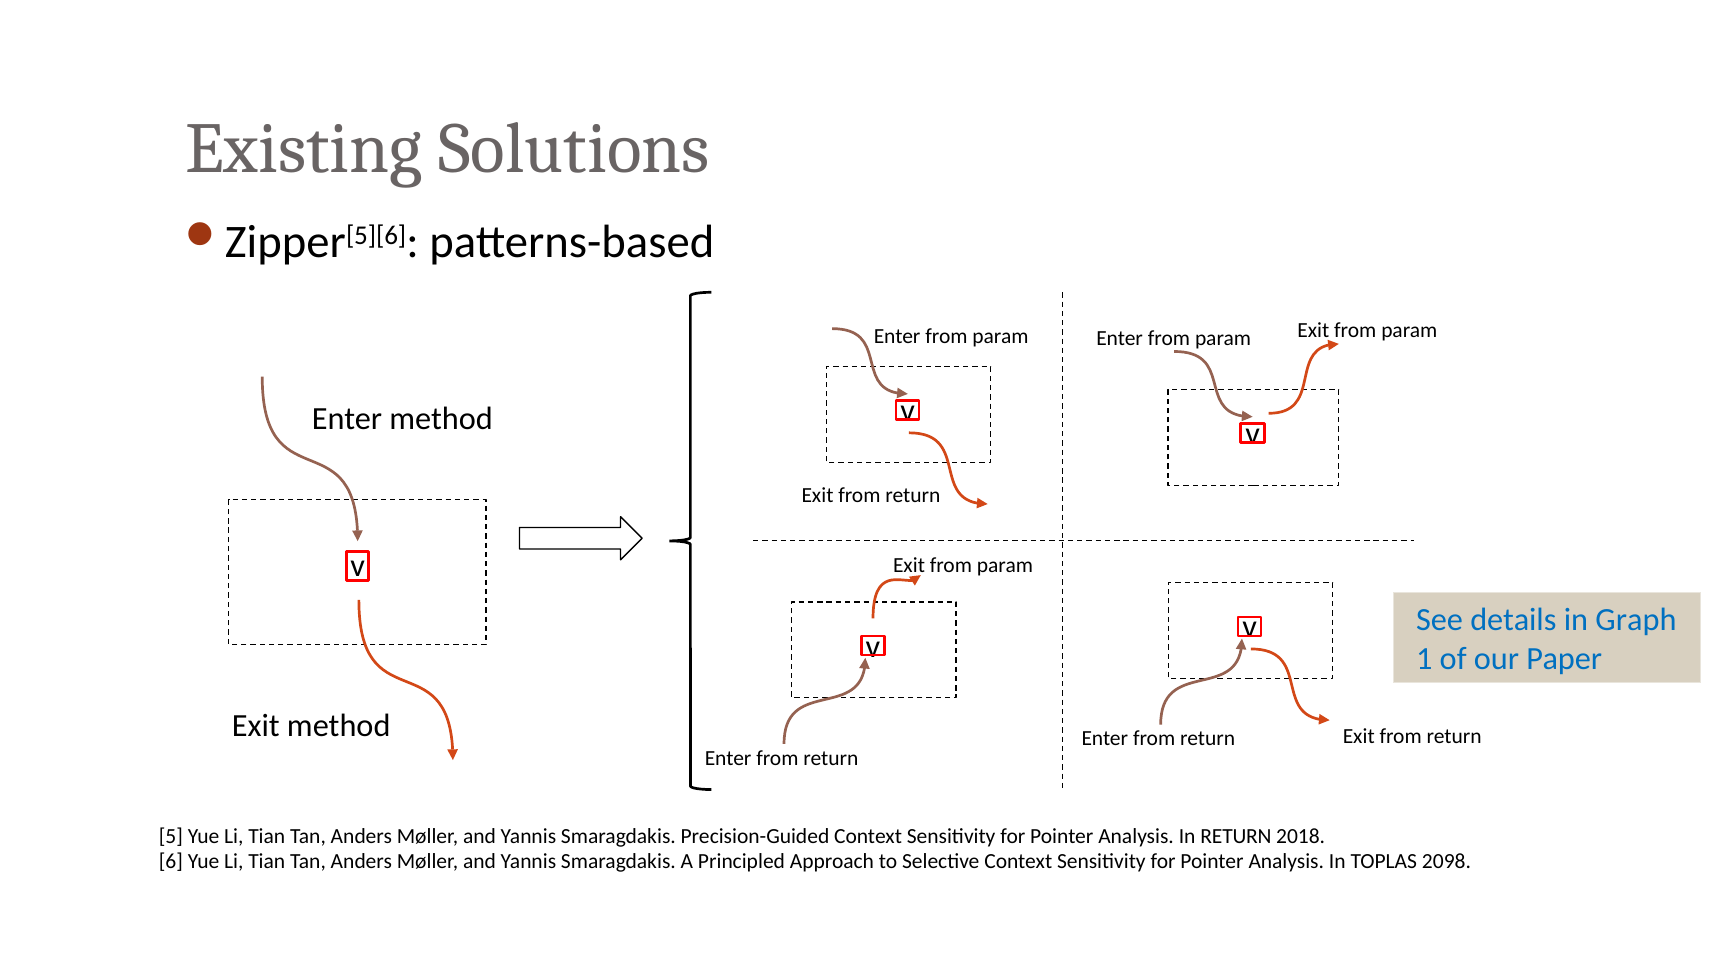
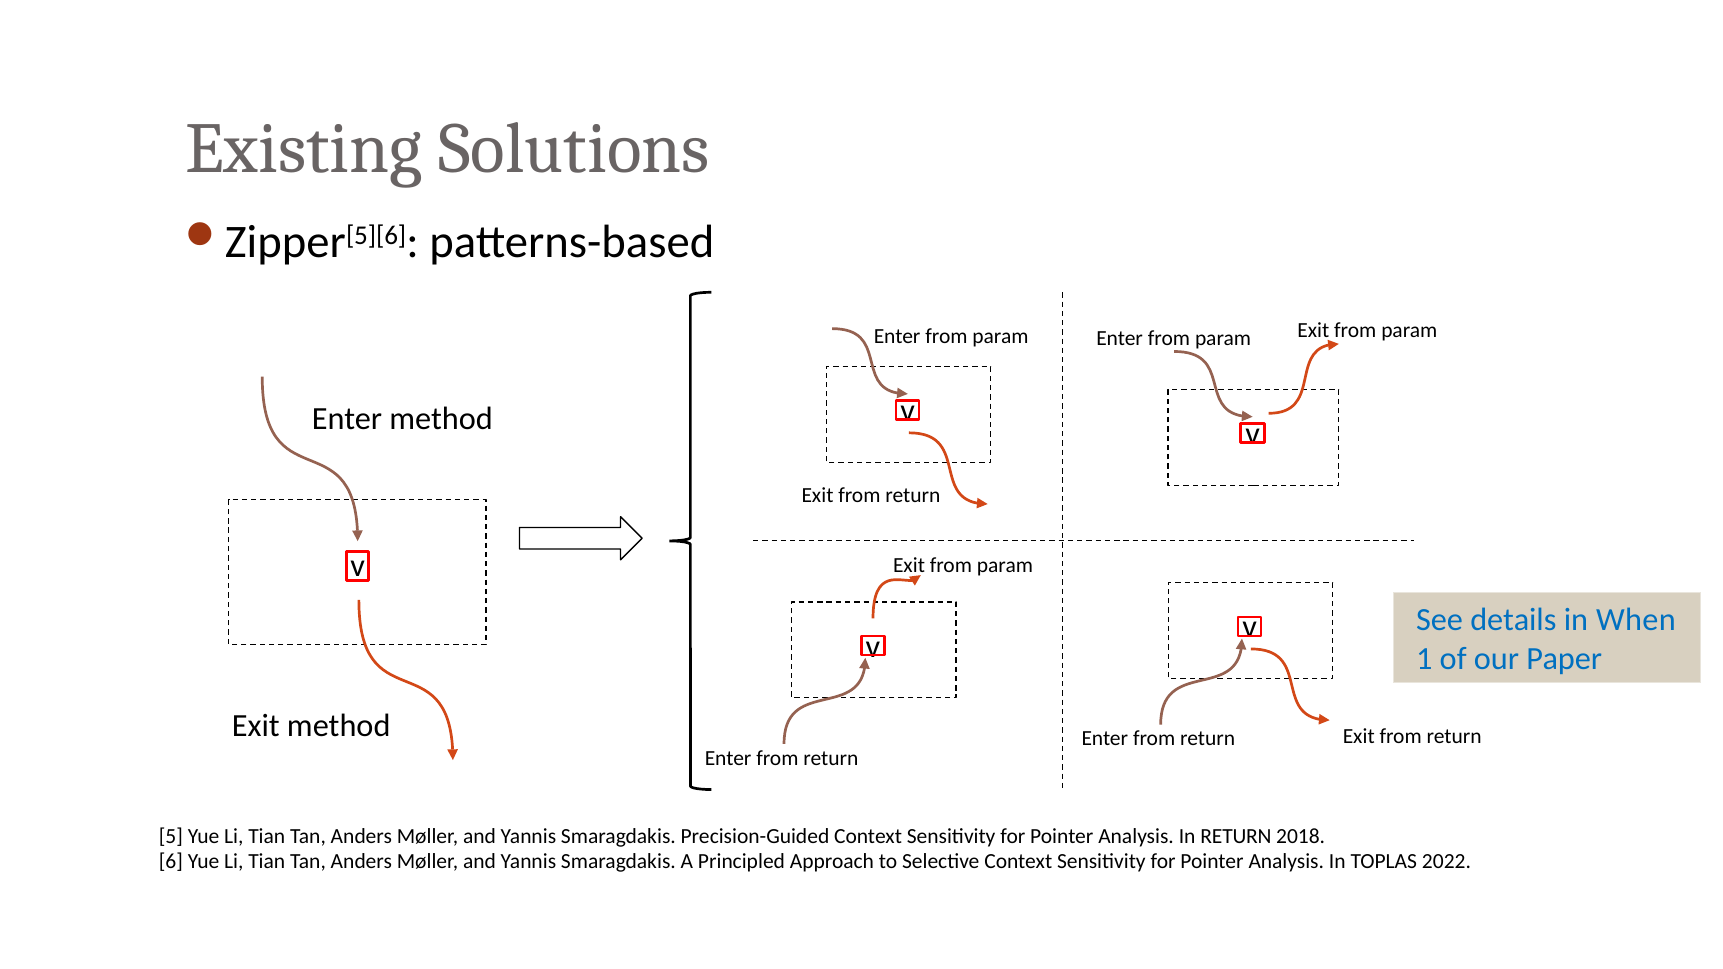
Graph: Graph -> When (1636, 620)
2098: 2098 -> 2022 (1446, 862)
